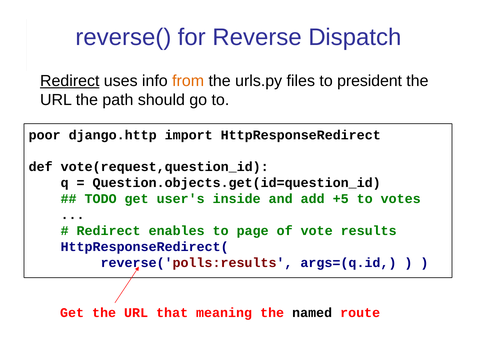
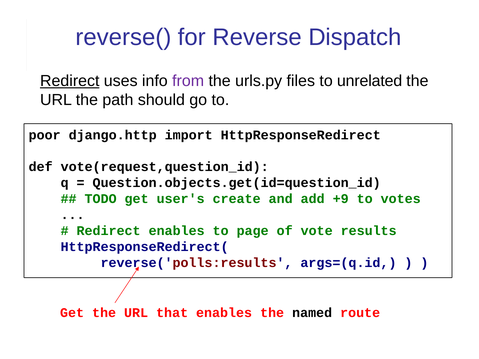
from colour: orange -> purple (188, 81)
president: president -> unrelated (370, 81)
inside: inside -> create (237, 199)
+5: +5 -> +9 (341, 199)
that meaning: meaning -> enables (224, 313)
